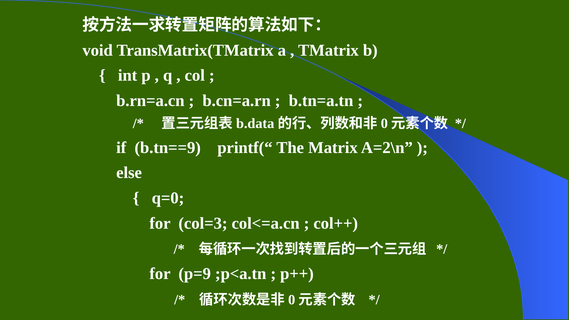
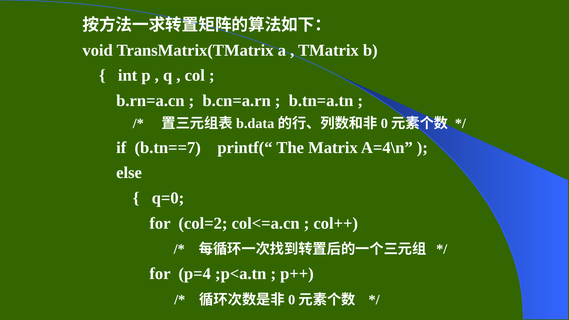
b.tn==9: b.tn==9 -> b.tn==7 (168, 148)
A=2\n: A=2\n -> A=4\n (387, 148)
col=3: col=3 -> col=2 (203, 223)
p=9: p=9 -> p=4 (195, 274)
